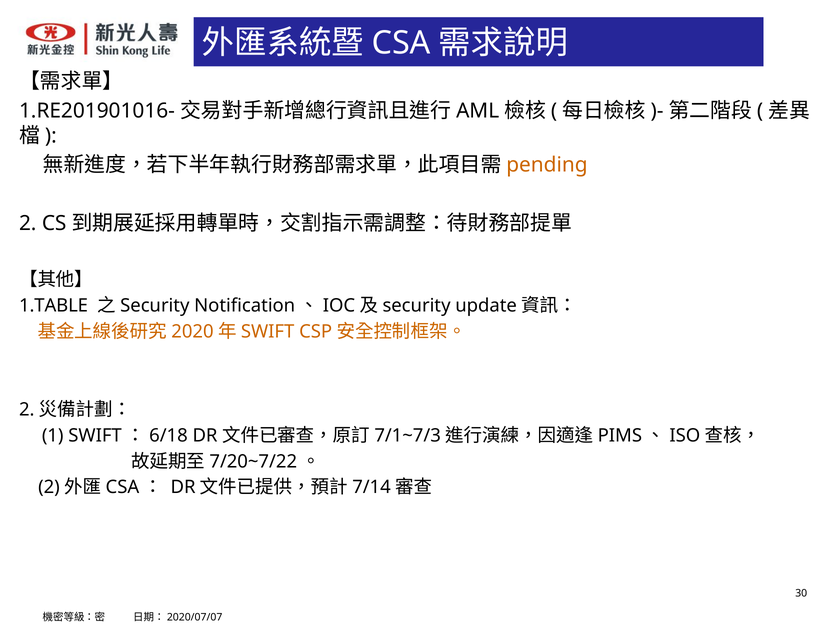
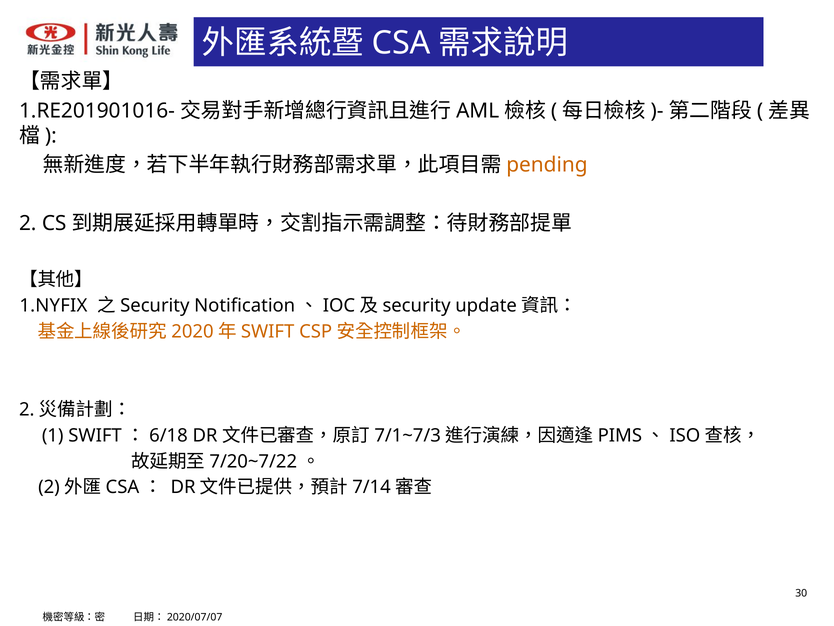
1.TABLE: 1.TABLE -> 1.NYFIX (53, 305)
